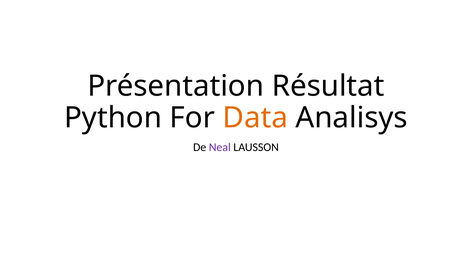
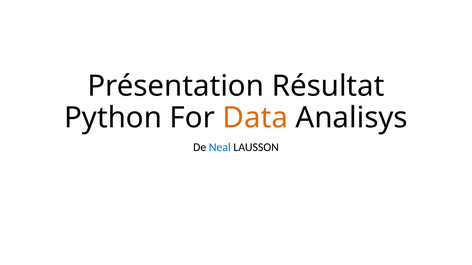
Neal colour: purple -> blue (220, 148)
